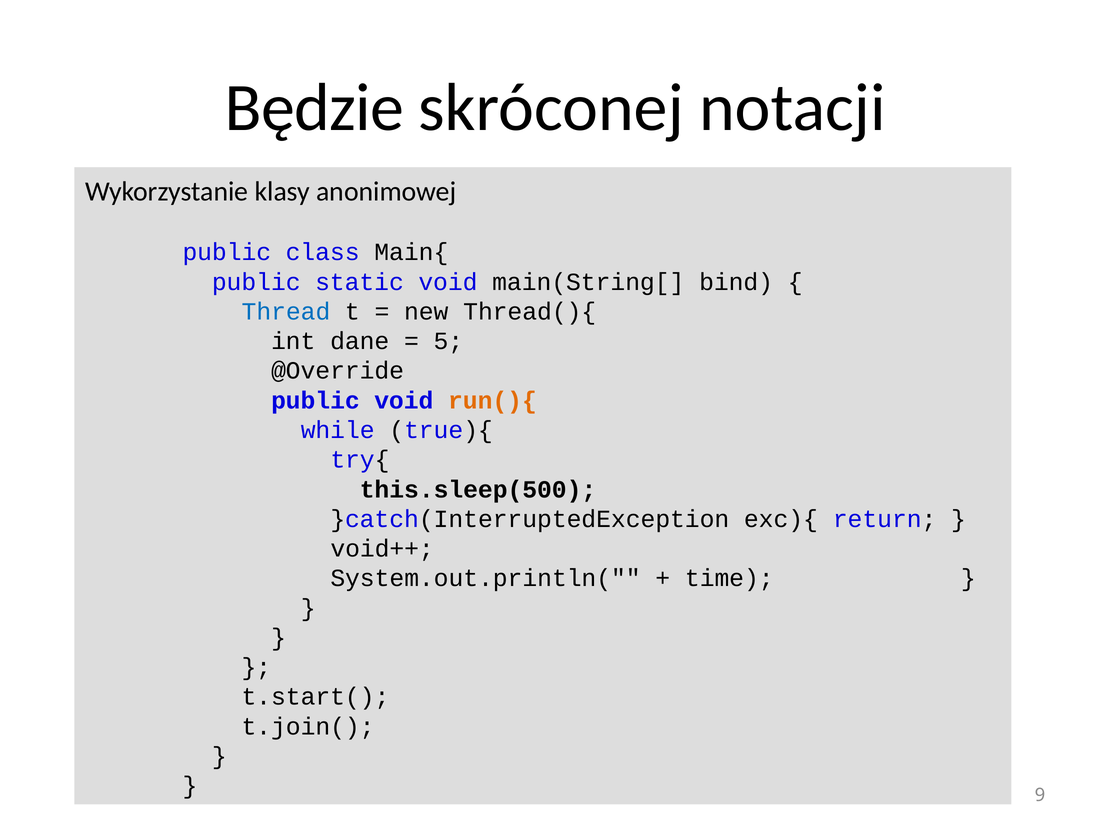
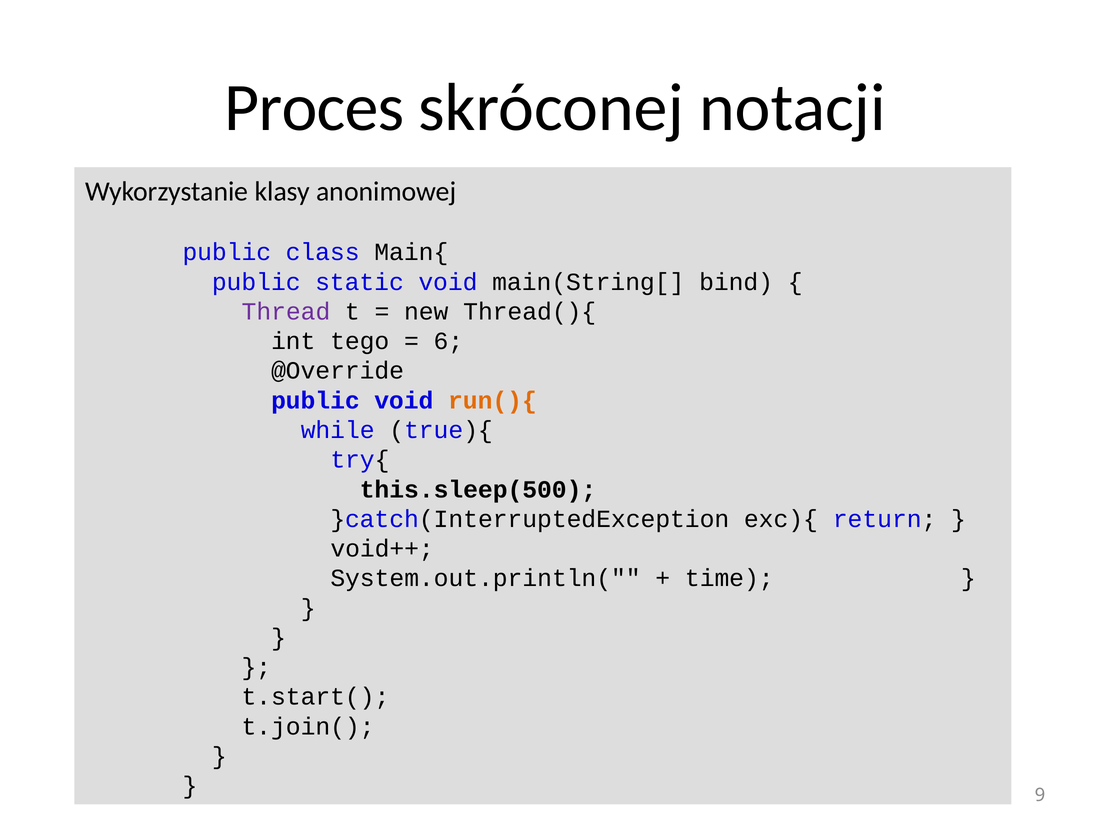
Będzie: Będzie -> Proces (314, 108)
Thread colour: blue -> purple (286, 312)
dane: dane -> tego (360, 341)
5: 5 -> 6 (448, 341)
